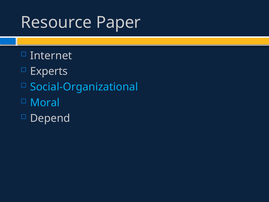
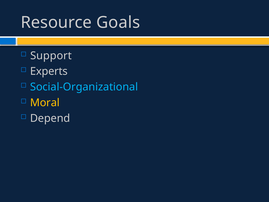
Paper: Paper -> Goals (118, 22)
Internet: Internet -> Support (51, 56)
Moral colour: light blue -> yellow (45, 103)
